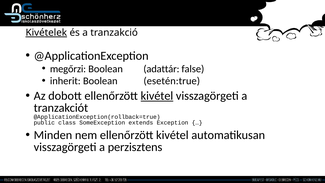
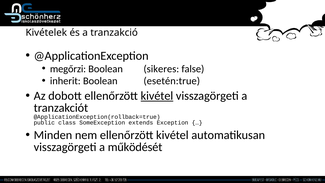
Kivételek underline: present -> none (46, 33)
adattár: adattár -> sikeres (161, 69)
perzisztens: perzisztens -> működését (135, 147)
